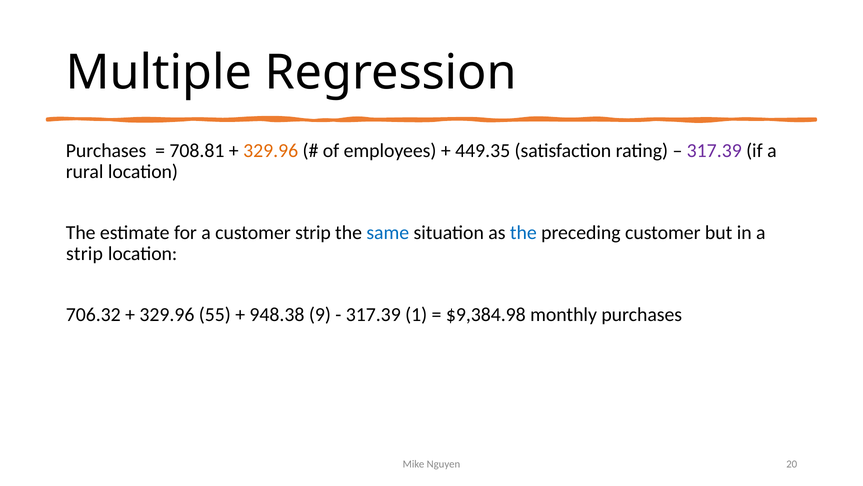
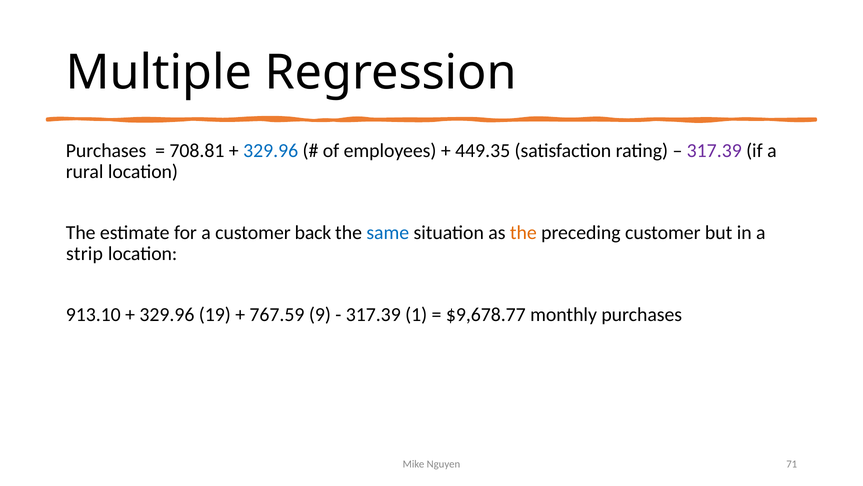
329.96 colour: orange -> blue (271, 150)
customer strip: strip -> back (313, 232)
the colour: blue -> orange (523, 232)
706.32: 706.32 -> 913.10 (93, 314)
55: 55 -> 19 (215, 314)
948.38: 948.38 -> 767.59 (277, 314)
$9,384.98: $9,384.98 -> $9,678.77 (486, 314)
20: 20 -> 71 (792, 463)
